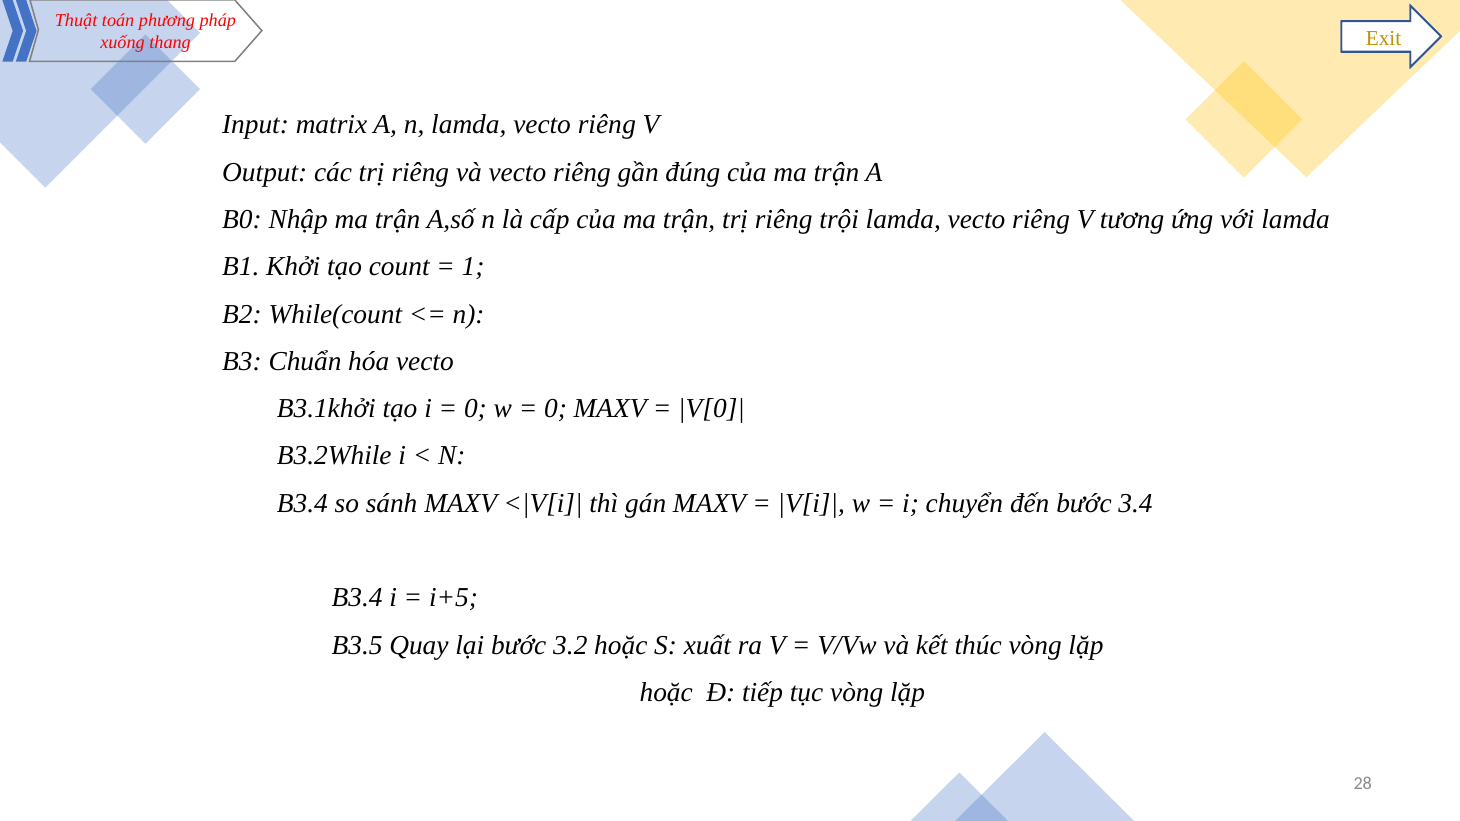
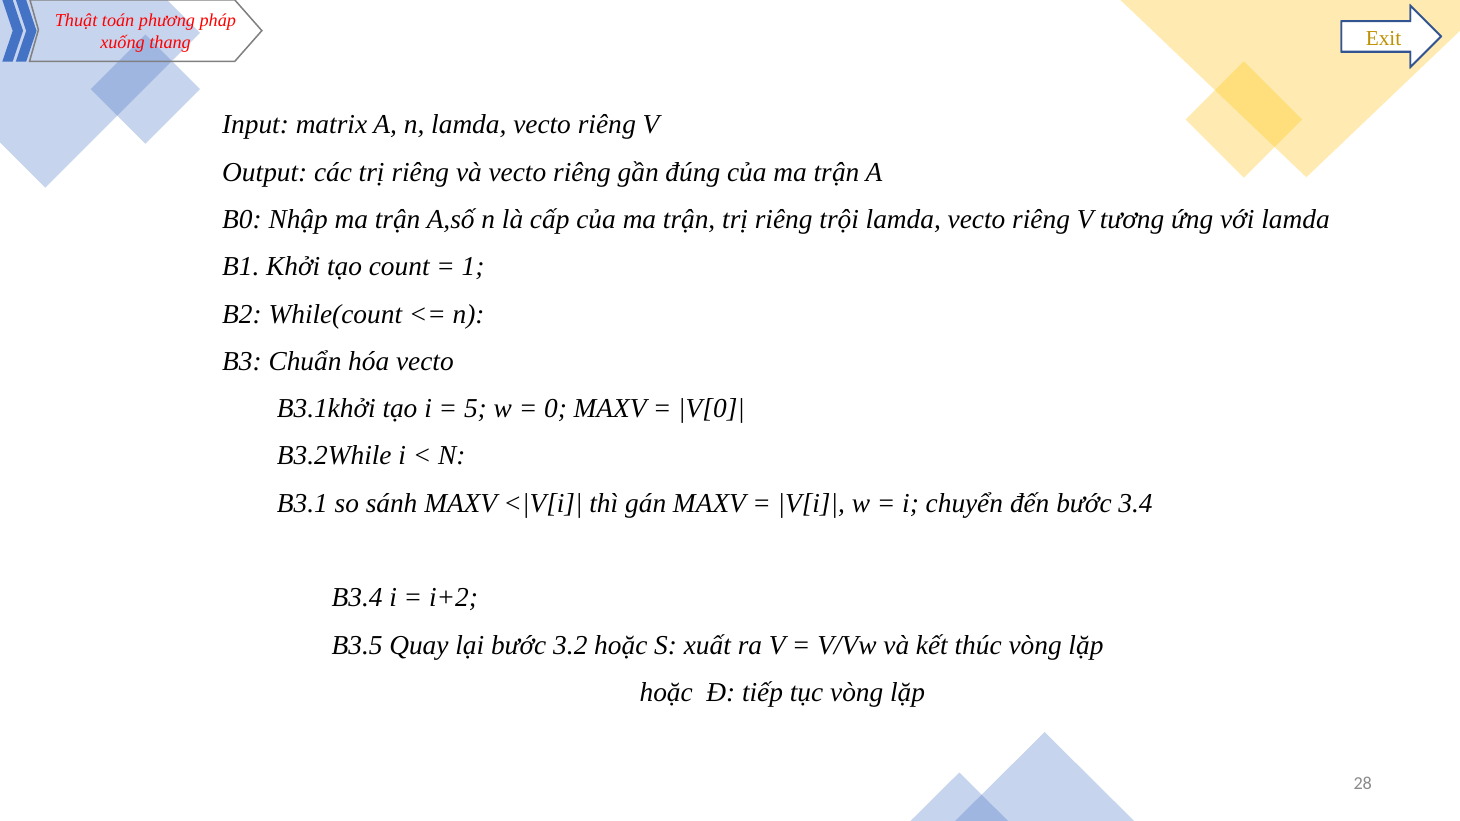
0: 0 -> 5 (475, 409)
B3.4: B3.4 -> B3.1 (302, 503)
i+5: i+5 -> i+2 (453, 598)
